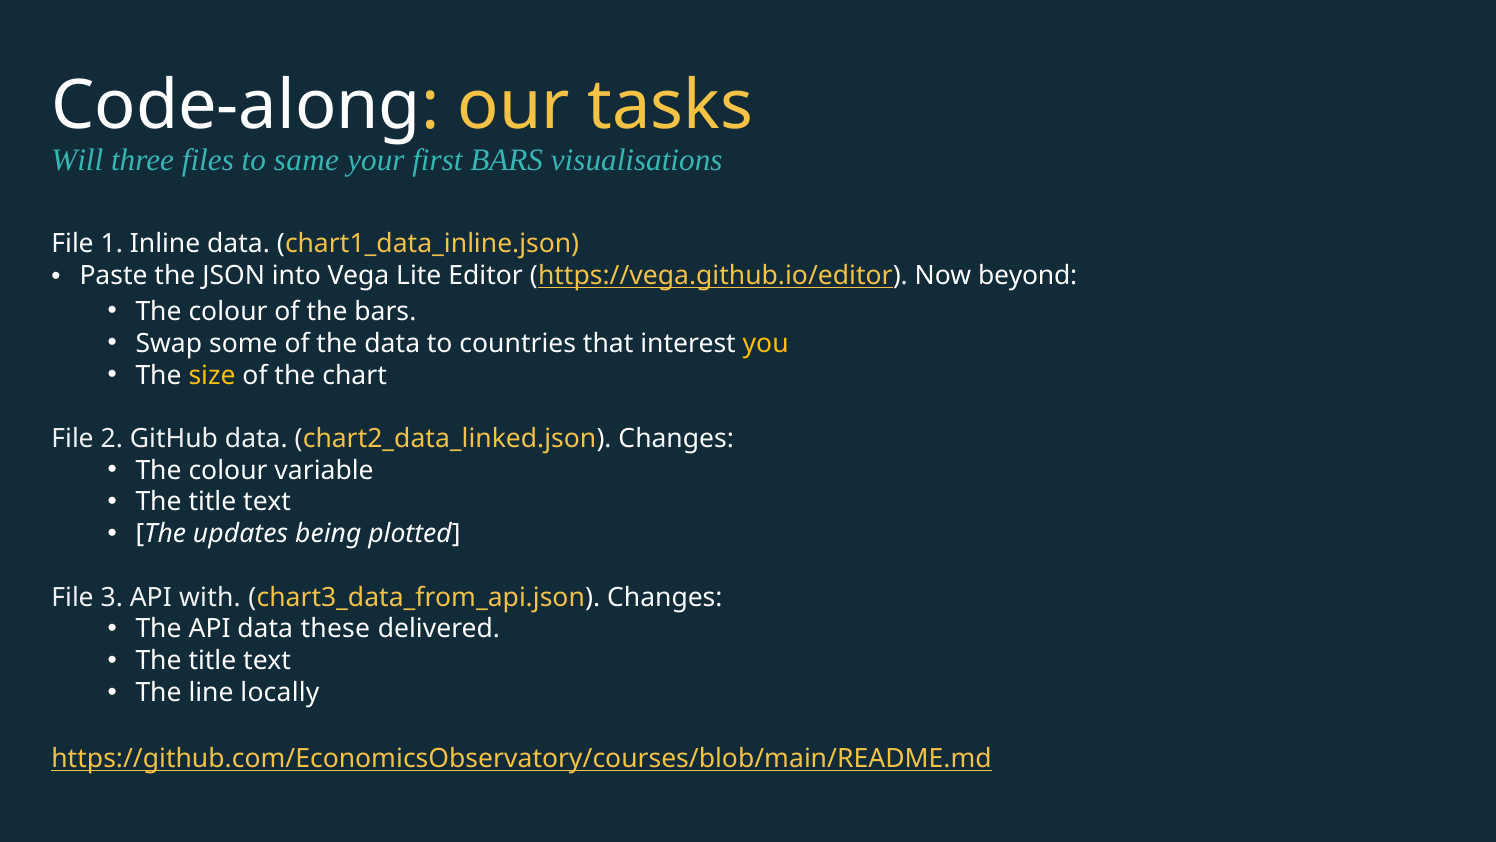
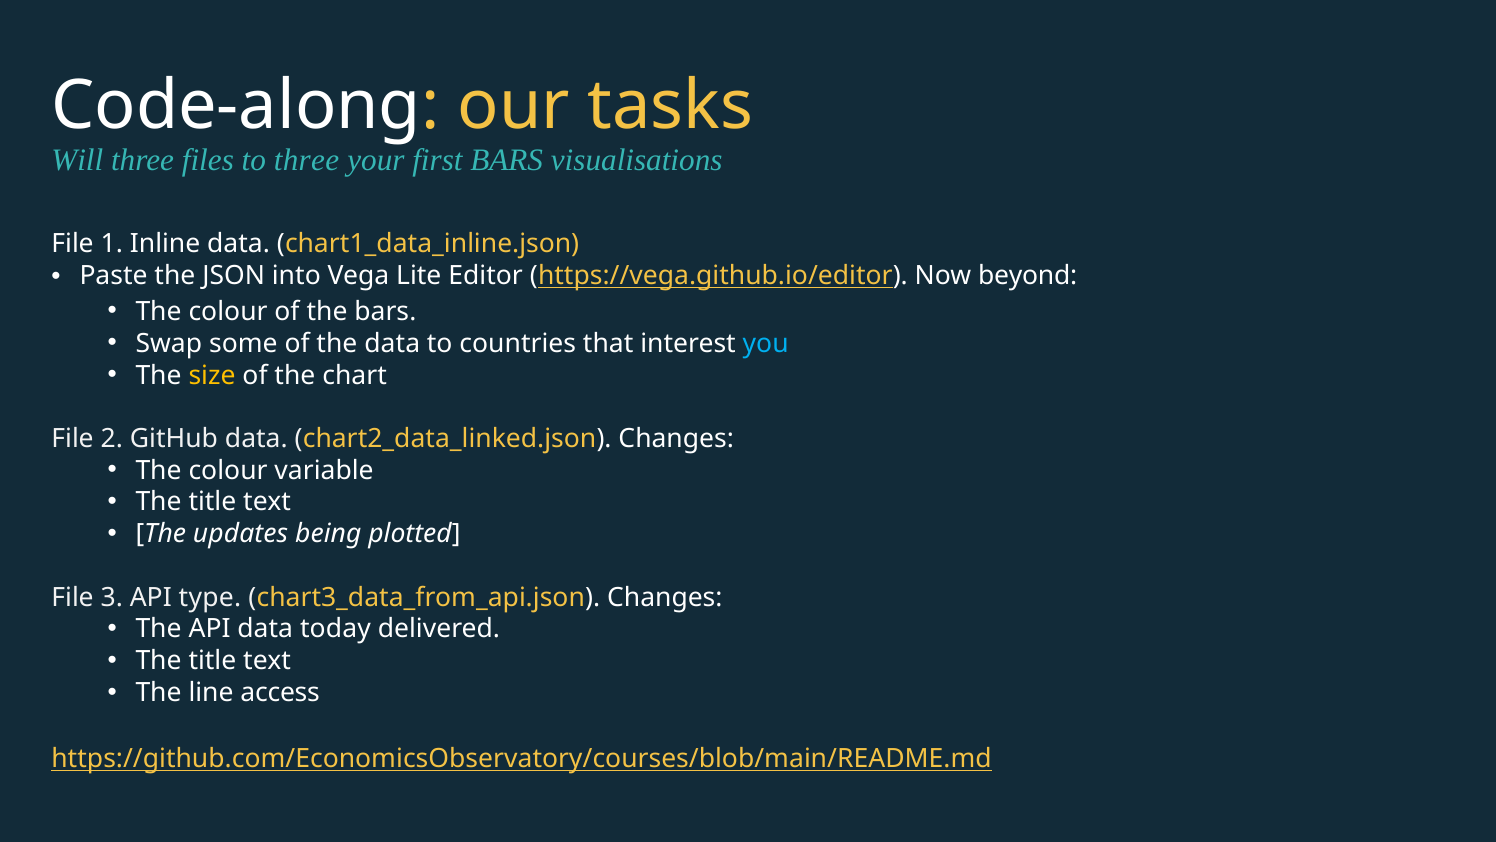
to same: same -> three (306, 160)
you colour: yellow -> light blue (766, 343)
with: with -> type (210, 597)
these: these -> today (335, 629)
locally: locally -> access (280, 692)
